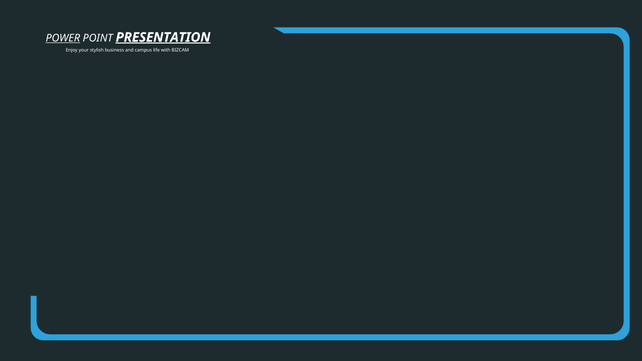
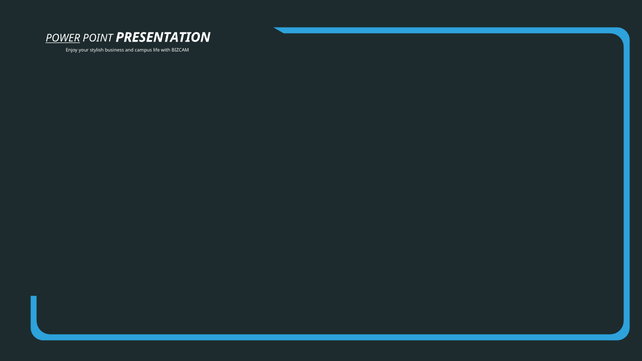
PRESENTATION underline: present -> none (163, 37)
